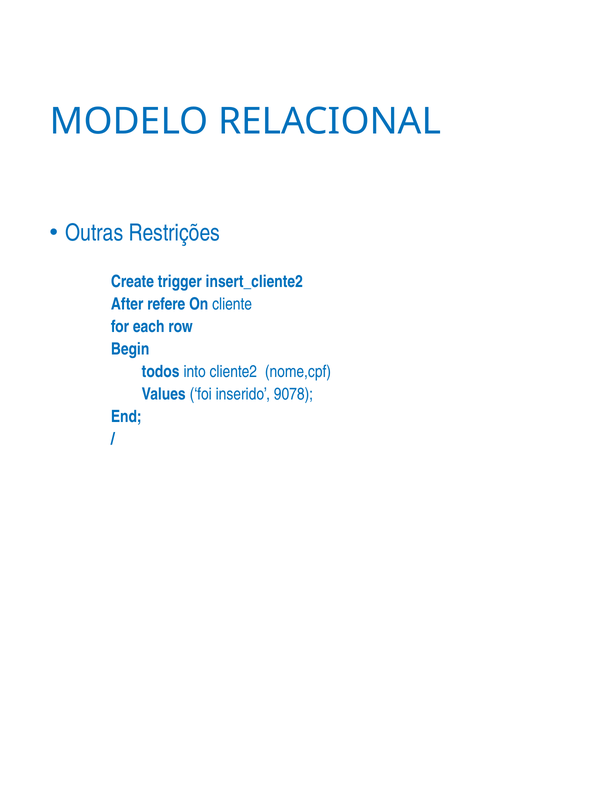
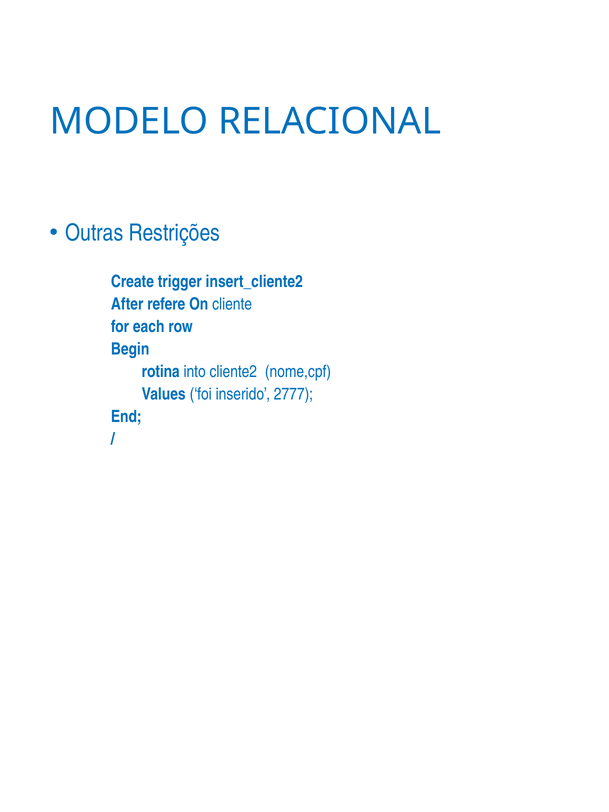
todos: todos -> rotina (161, 372)
9078: 9078 -> 2777 (293, 394)
